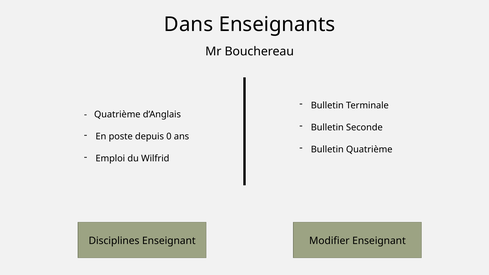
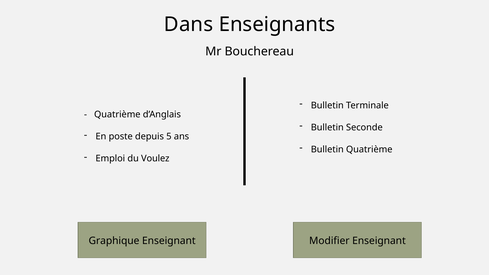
0: 0 -> 5 (169, 137)
Wilfrid: Wilfrid -> Voulez (155, 159)
Disciplines: Disciplines -> Graphique (114, 241)
